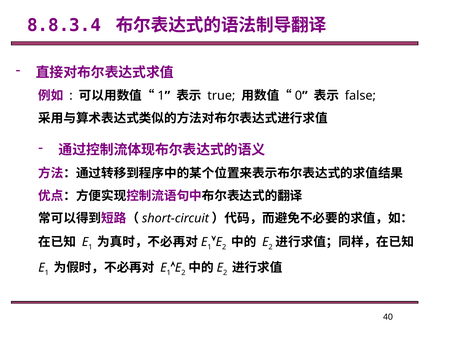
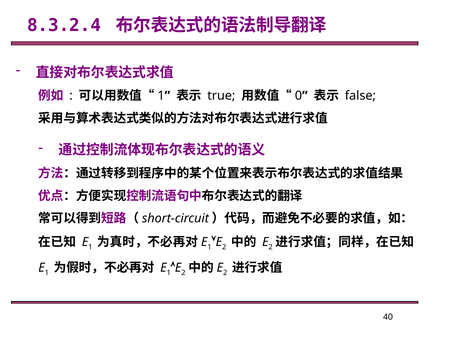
8.8.3.4: 8.8.3.4 -> 8.3.2.4 (64, 25)
